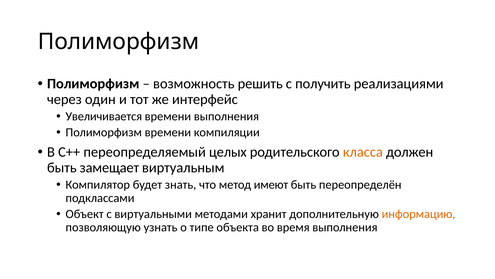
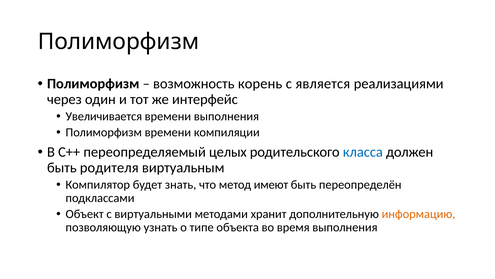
решить: решить -> корень (260, 84)
получить: получить -> является (323, 84)
класса colour: orange -> blue (363, 152)
замещает: замещает -> родителя (109, 167)
